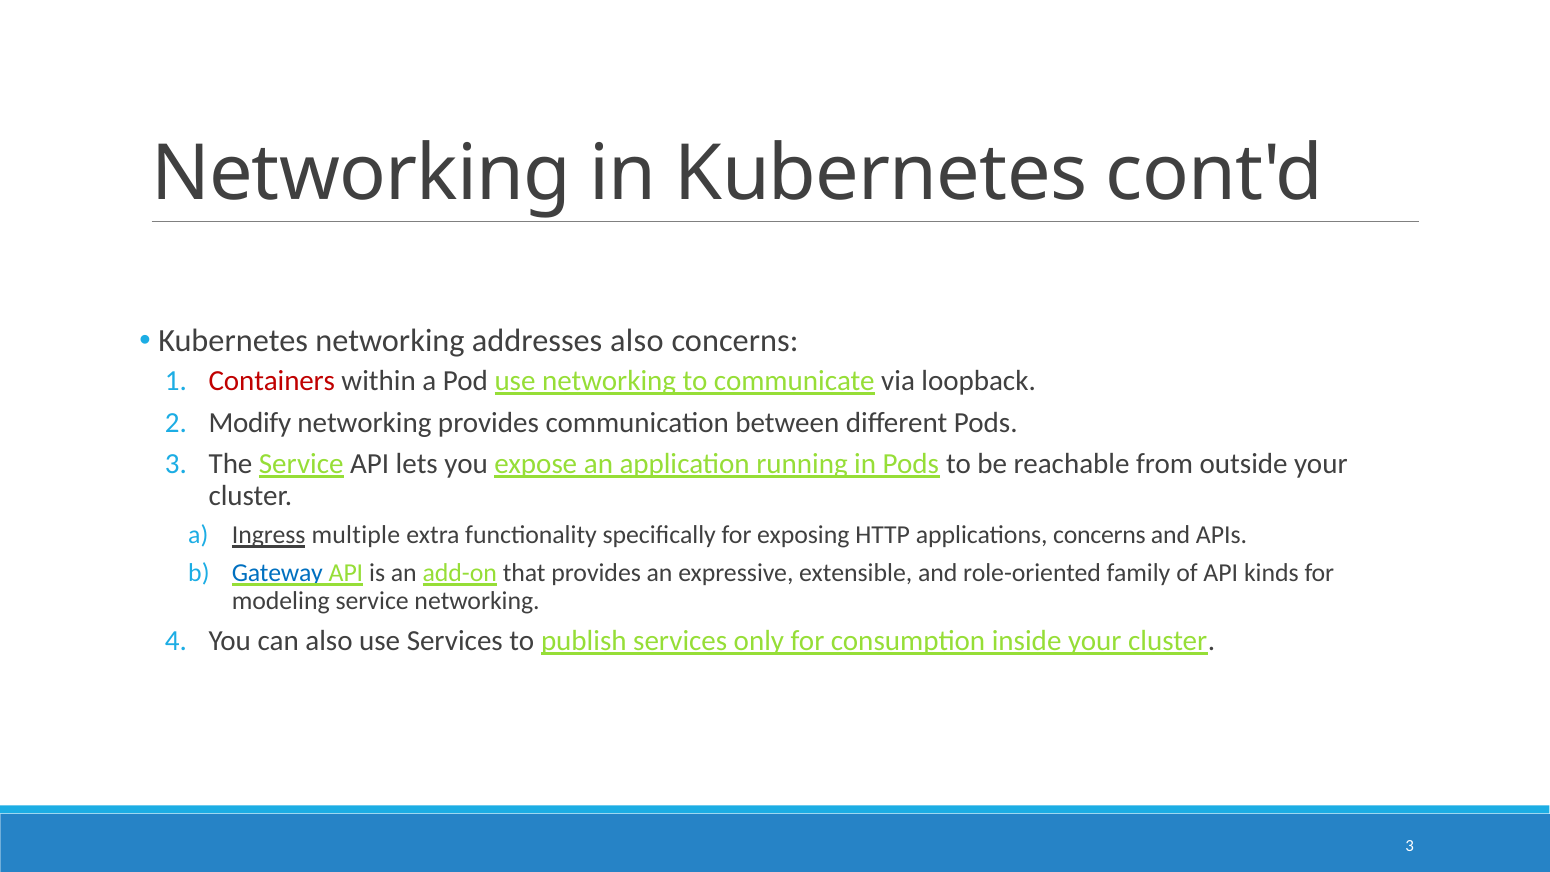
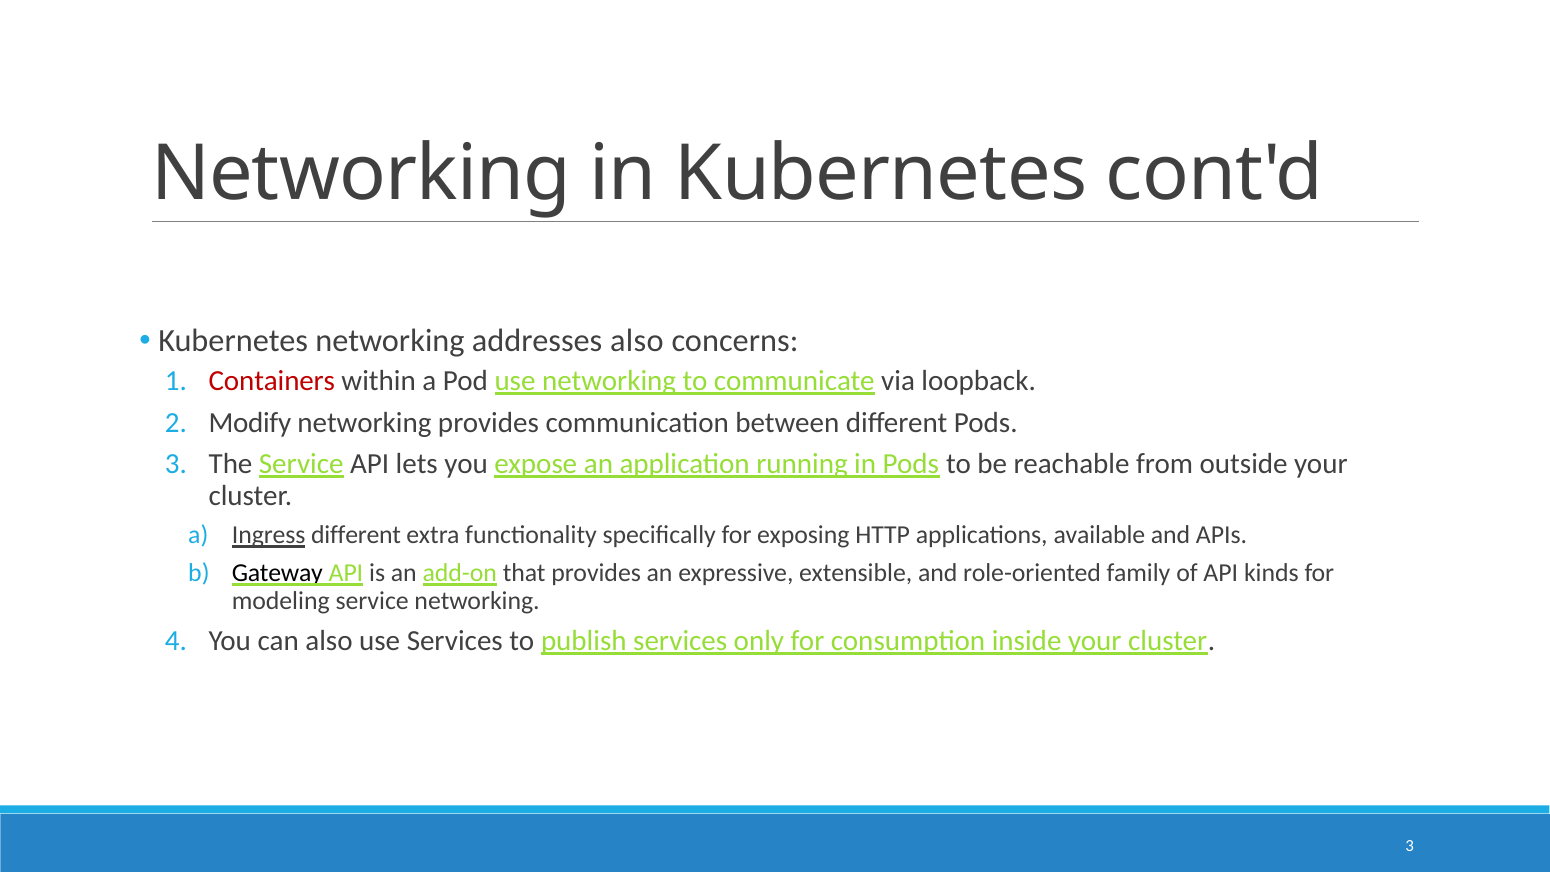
Ingress multiple: multiple -> different (356, 535)
applications concerns: concerns -> available (1099, 535)
Gateway colour: blue -> black (277, 573)
